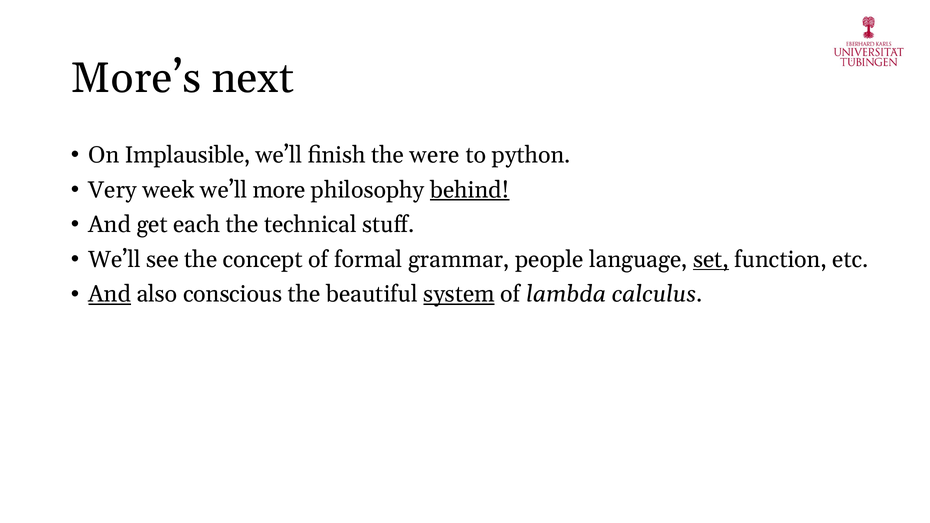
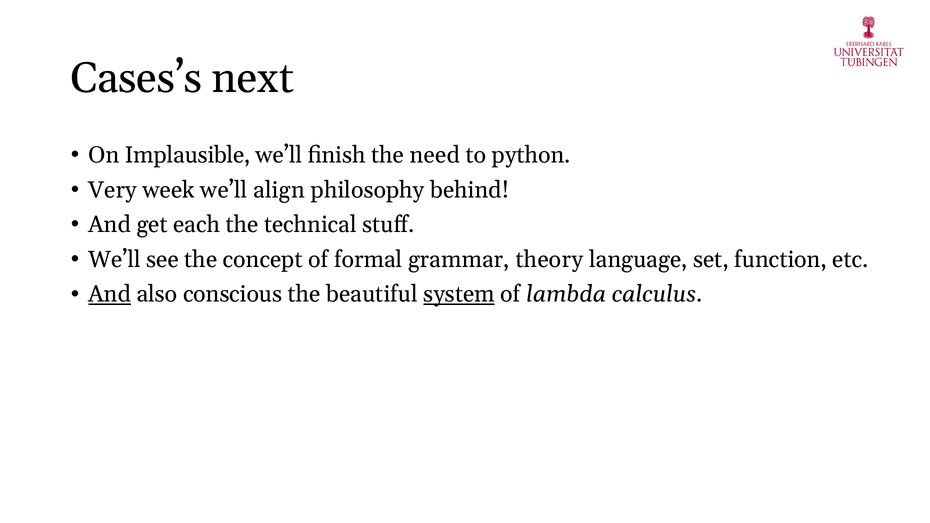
More’s: More’s -> Cases’s (136, 78)
were: were -> need (435, 155)
more: more -> align (279, 190)
behind underline: present -> none (470, 190)
people: people -> theory (549, 260)
set underline: present -> none (711, 260)
